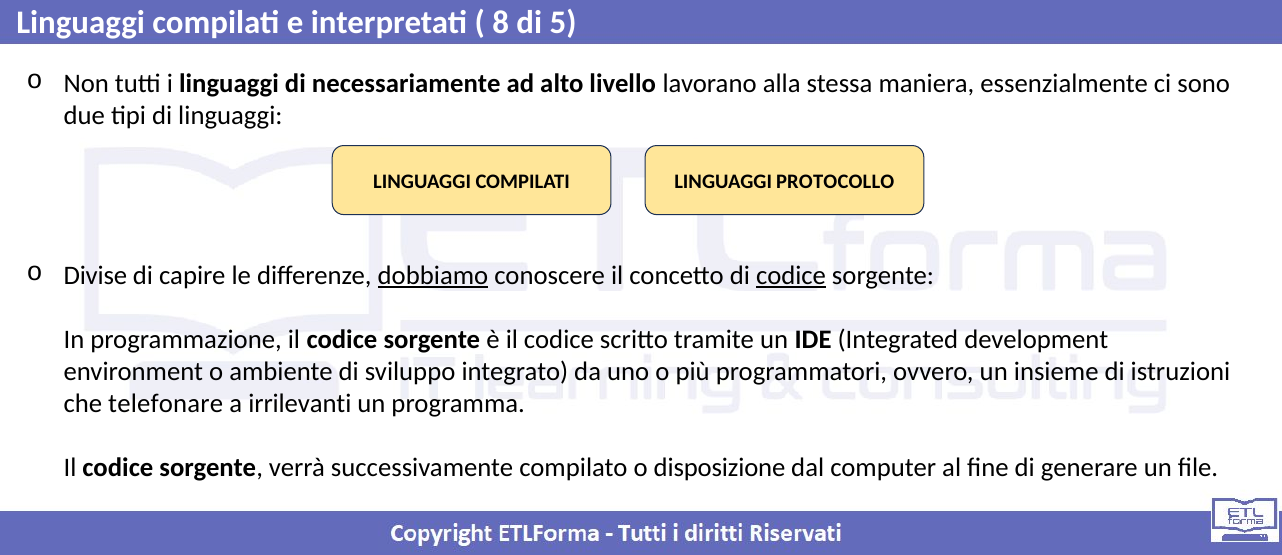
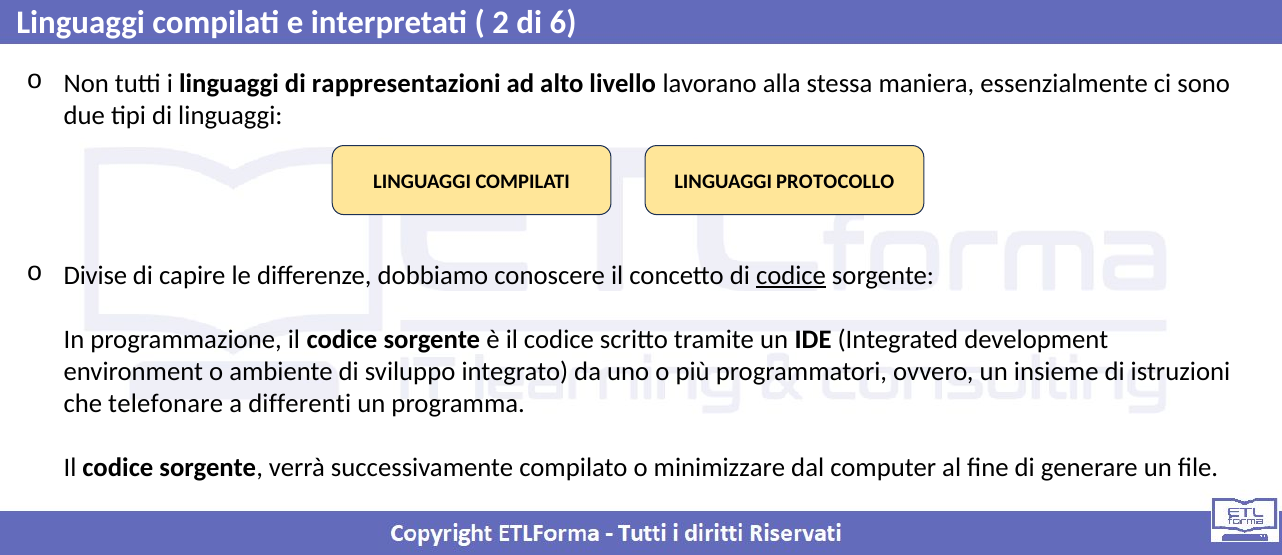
8: 8 -> 2 (501, 23)
5: 5 -> 6 (563, 23)
necessariamente: necessariamente -> rappresentazioni (406, 83)
dobbiamo underline: present -> none (433, 276)
irrilevanti: irrilevanti -> differenti (300, 404)
disposizione: disposizione -> minimizzare (719, 468)
